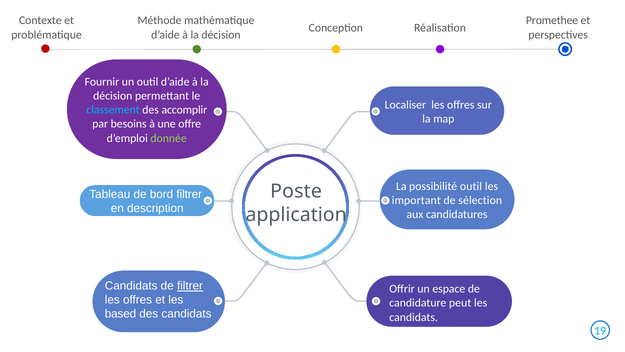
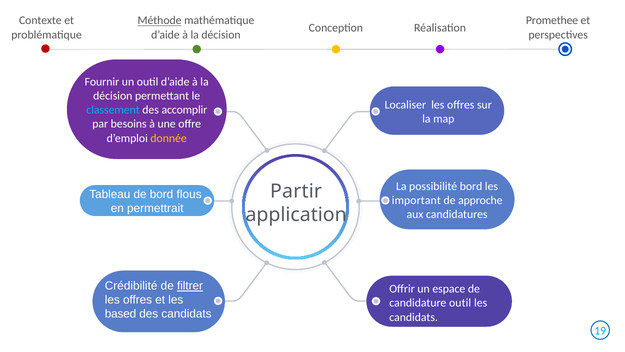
Méthode underline: none -> present (160, 21)
donnée colour: light green -> yellow (169, 138)
possibilité outil: outil -> bord (471, 186)
Poste: Poste -> Partir (296, 191)
bord filtrer: filtrer -> flous (189, 194)
sélection: sélection -> approche (480, 200)
description: description -> permettrait (155, 208)
Candidats: Candidats -> Crédibilité (131, 285)
candidature peut: peut -> outil (460, 303)
